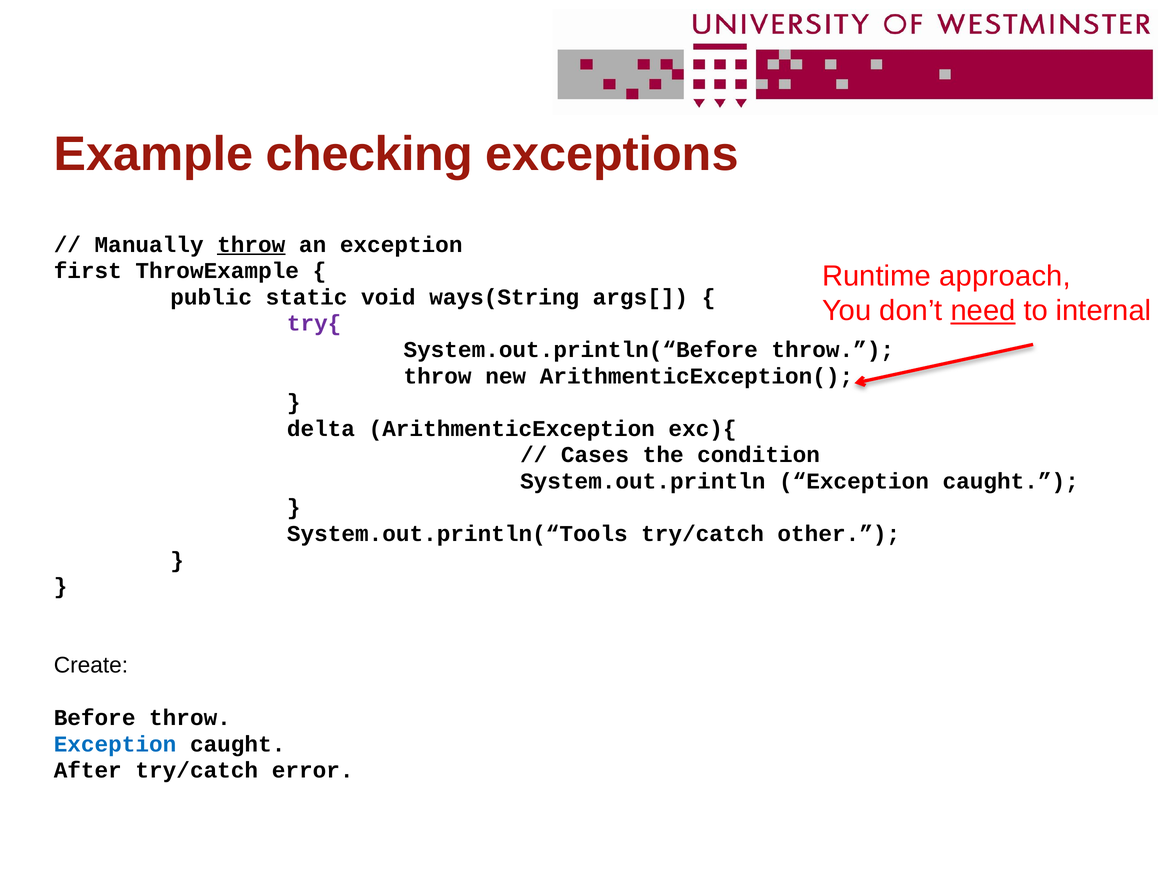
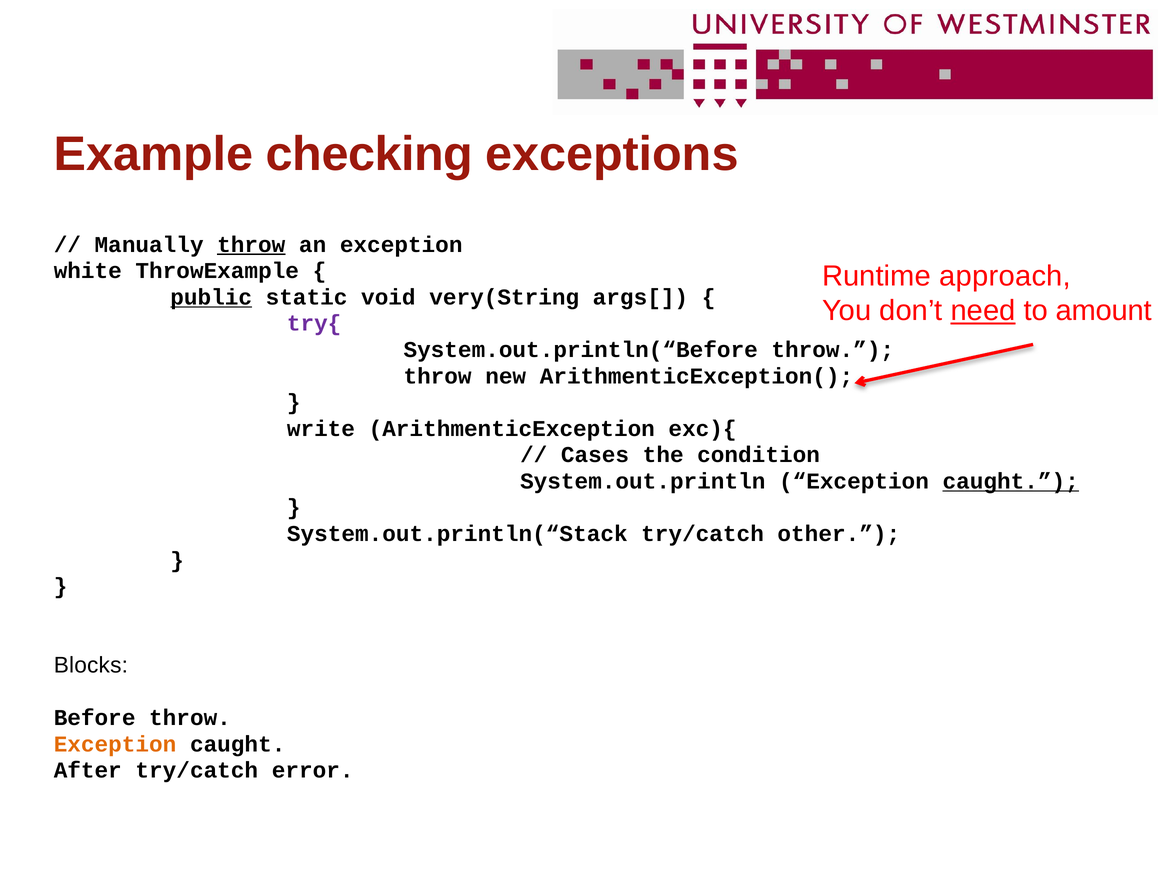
first: first -> white (88, 271)
public underline: none -> present (211, 297)
ways(String: ways(String -> very(String (504, 297)
internal: internal -> amount (1104, 311)
delta: delta -> write (321, 429)
caught underline: none -> present (1011, 482)
System.out.println(“Tools: System.out.println(“Tools -> System.out.println(“Stack (457, 534)
Create: Create -> Blocks (91, 666)
Exception colour: blue -> orange (115, 745)
